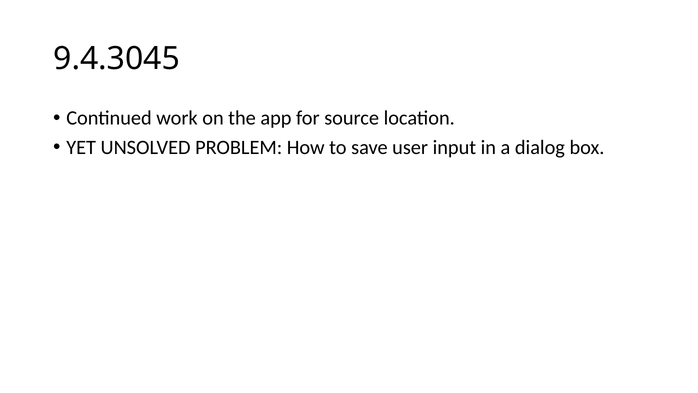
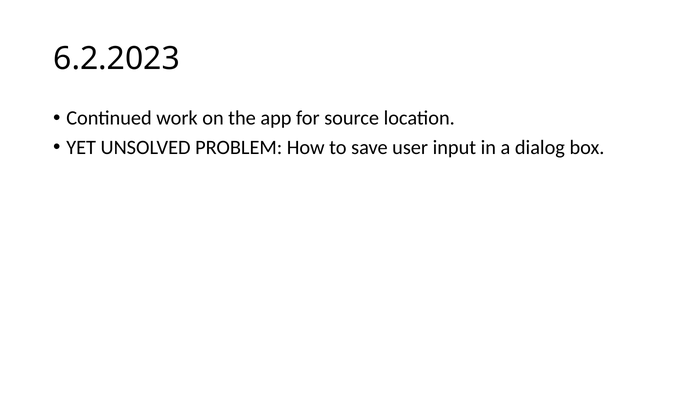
9.4.3045: 9.4.3045 -> 6.2.2023 (117, 59)
